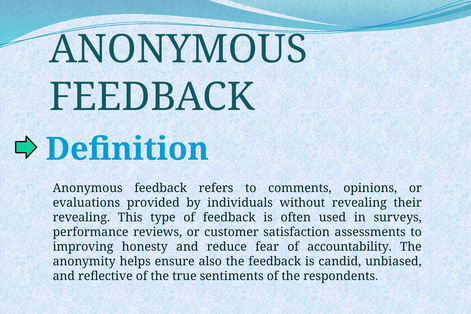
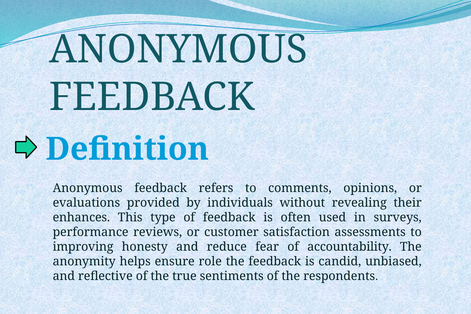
revealing: revealing -> enhances (81, 218)
also: also -> role (210, 262)
